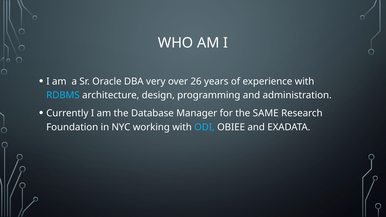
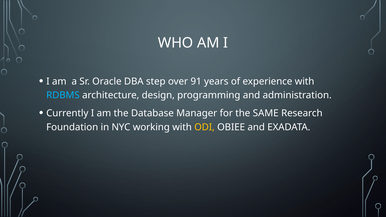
very: very -> step (156, 81)
26: 26 -> 91 (196, 81)
ODI colour: light blue -> yellow (204, 127)
